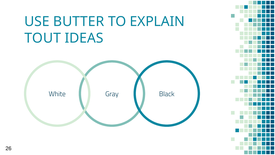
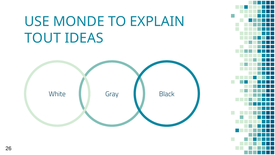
BUTTER: BUTTER -> MONDE (79, 21)
